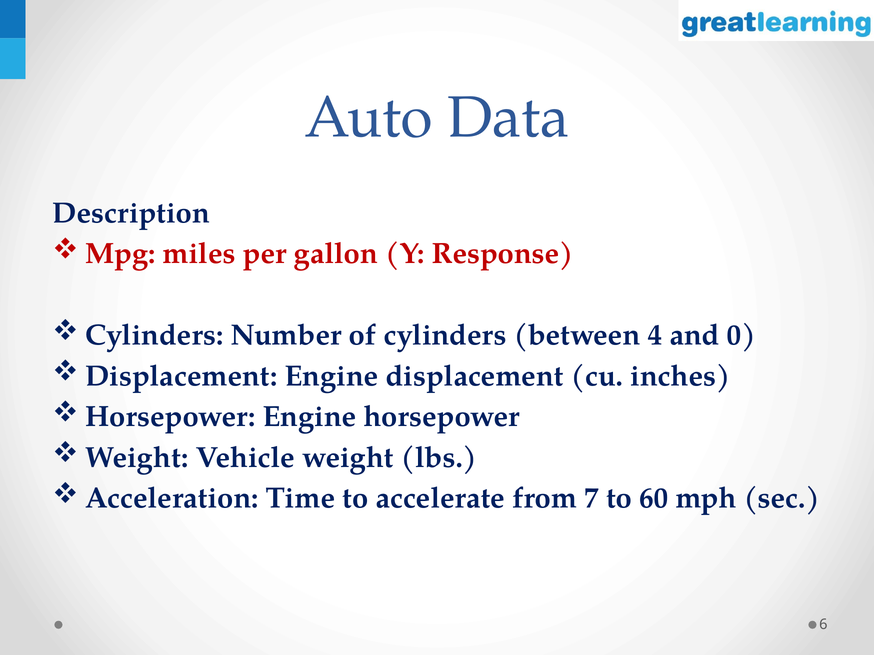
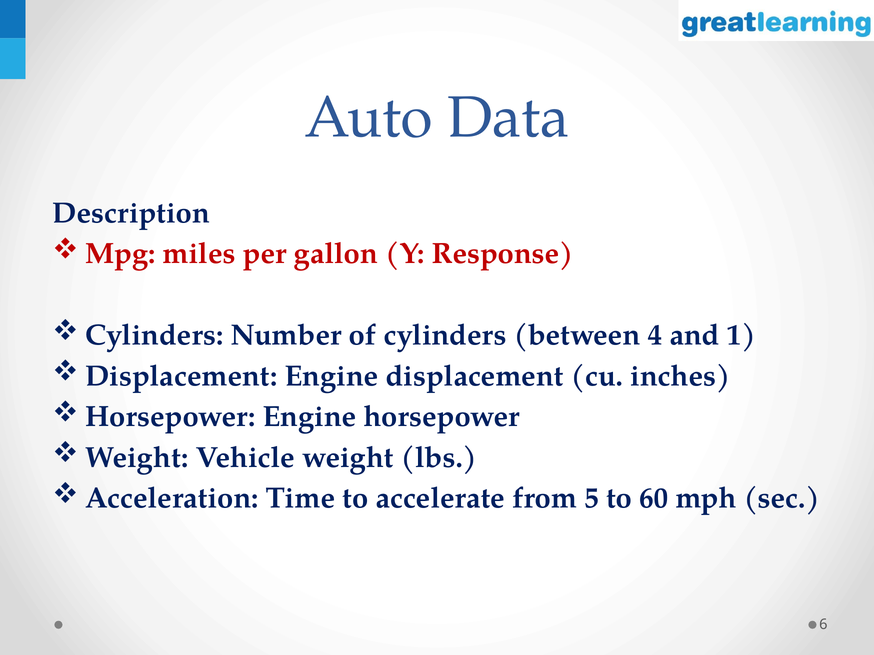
0: 0 -> 1 (741, 336)
7: 7 -> 5 (592, 499)
